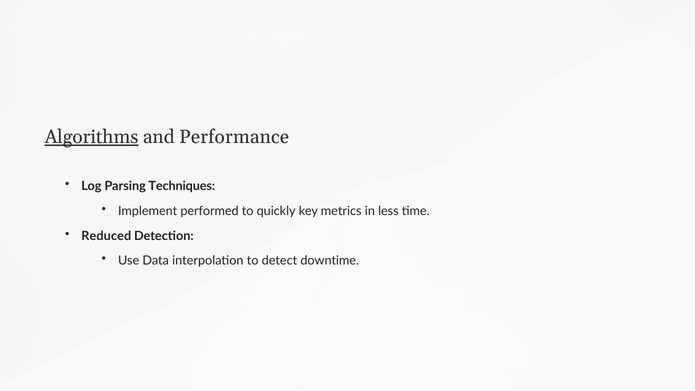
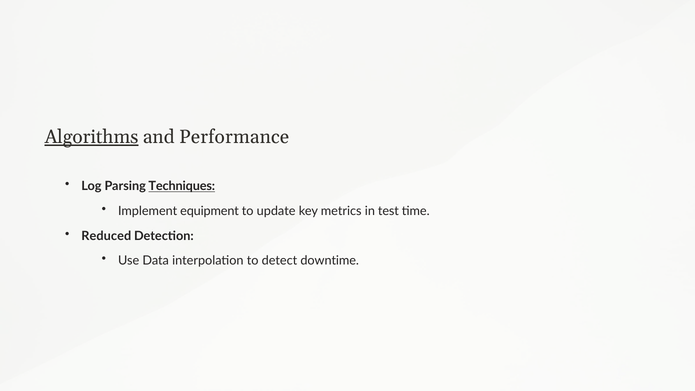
Techniques underline: none -> present (182, 186)
performed: performed -> equipment (210, 211)
quickly: quickly -> update (276, 211)
less: less -> test (388, 211)
